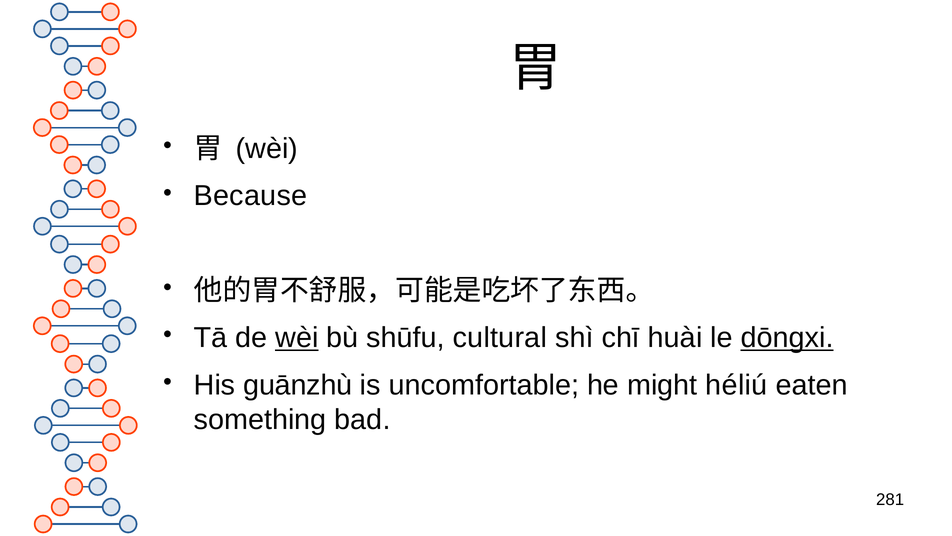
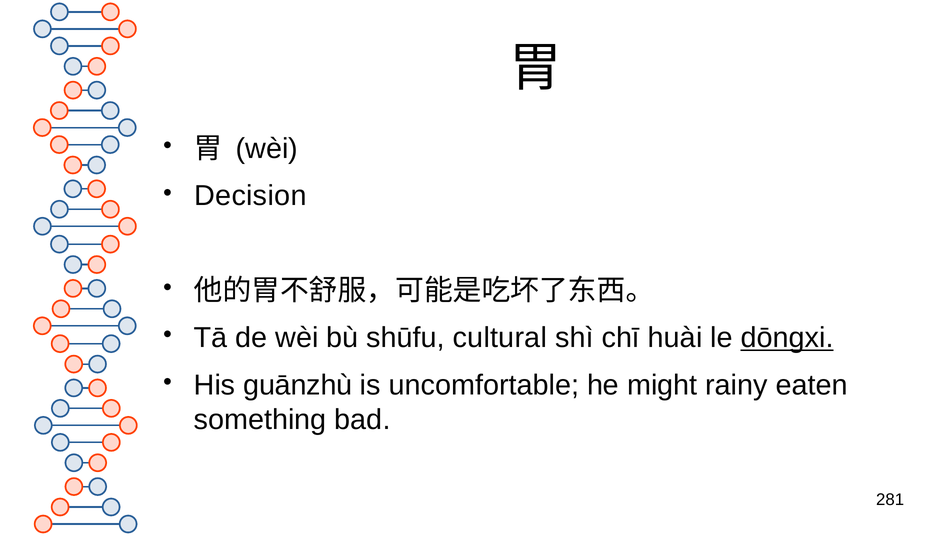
Because: Because -> Decision (250, 196)
wèi underline: present -> none (297, 338)
héliú: héliú -> rainy (737, 385)
